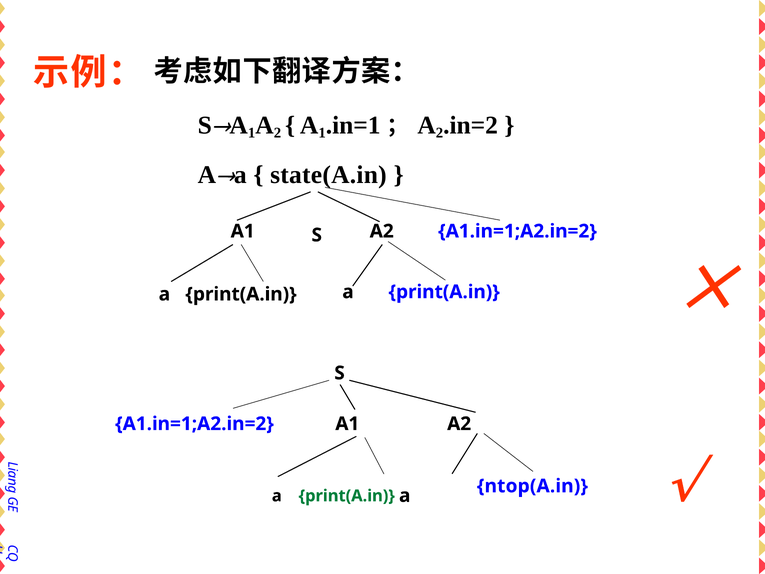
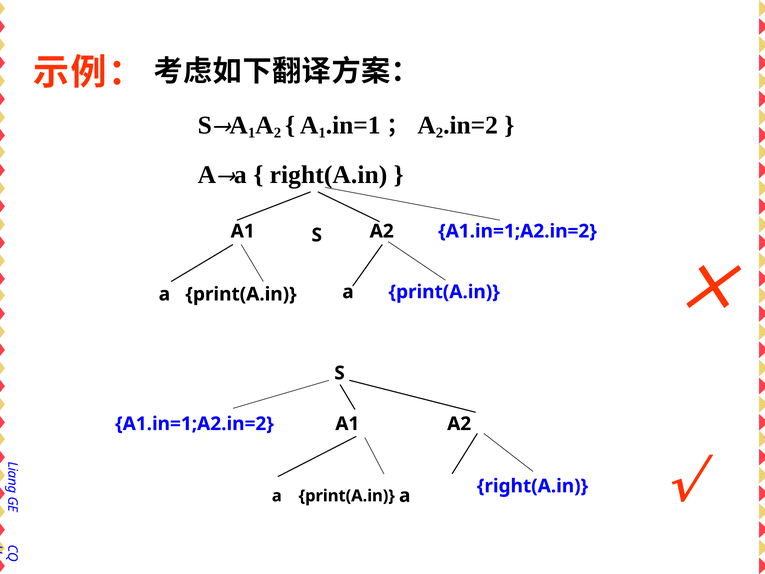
state(A.in: state(A.in -> right(A.in (329, 175)
ntop(A.in: ntop(A.in -> right(A.in (533, 486)
print(A.in colour: green -> black (347, 496)
